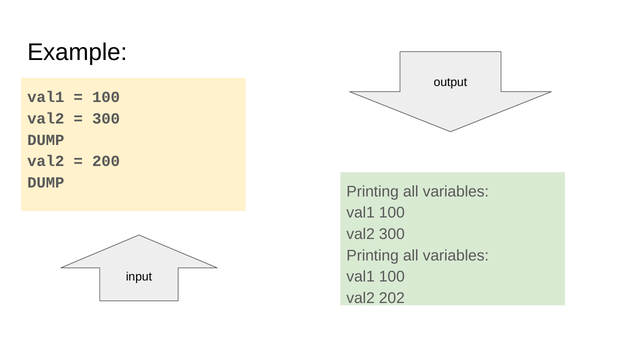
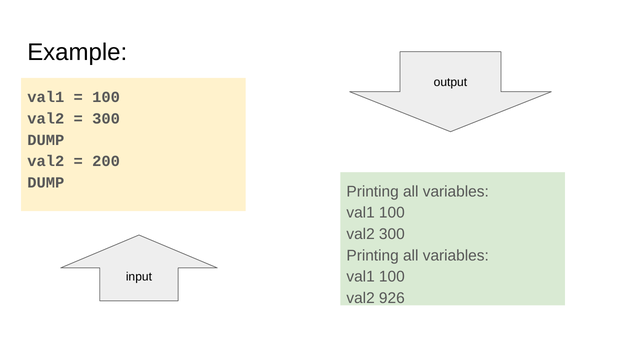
202: 202 -> 926 (392, 298)
